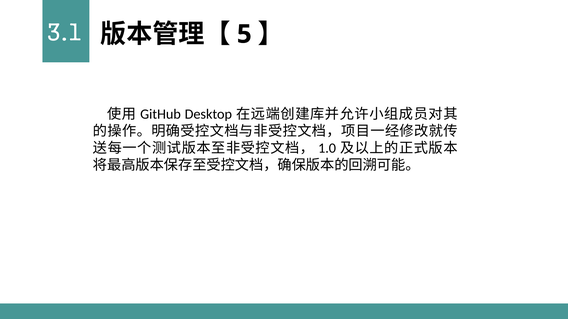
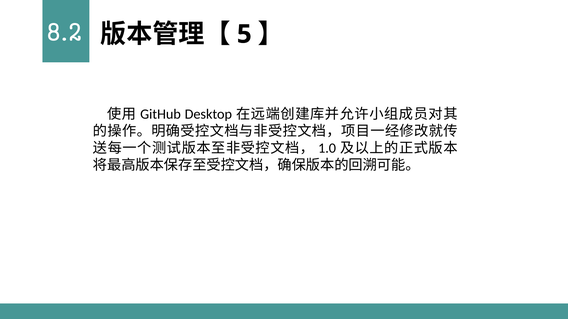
3.1: 3.1 -> 8.2 (64, 33)
